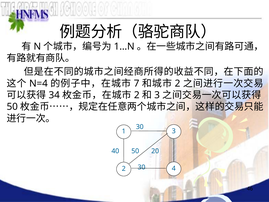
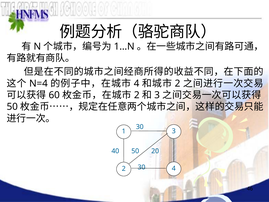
7: 7 -> 4 (137, 83)
34: 34 -> 60 (54, 95)
